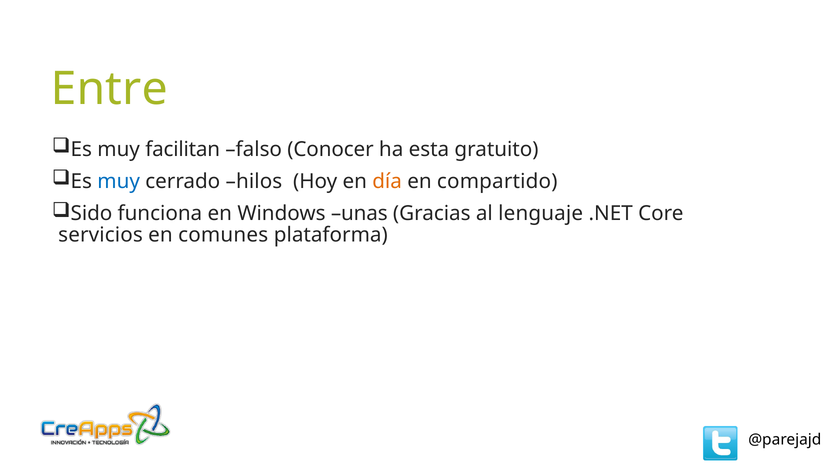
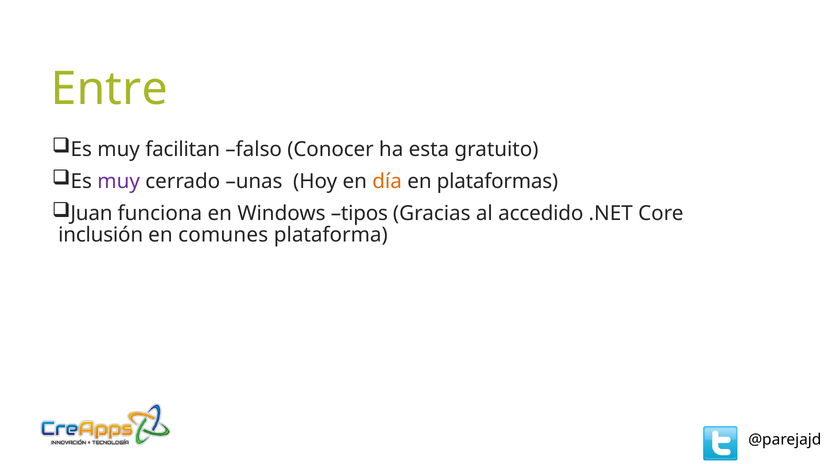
muy colour: blue -> purple (119, 182)
hilos: hilos -> unas (254, 182)
compartido: compartido -> plataformas (497, 182)
Sido: Sido -> Juan (92, 214)
unas: unas -> tipos (359, 214)
lenguaje: lenguaje -> accedido (541, 214)
servicios: servicios -> inclusión (101, 235)
